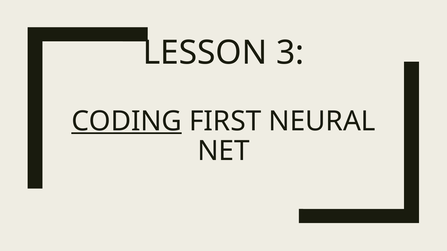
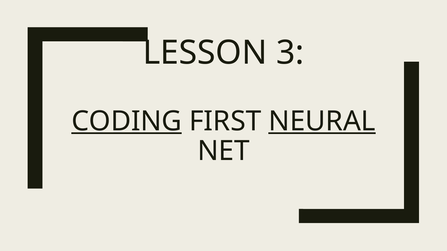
NEURAL underline: none -> present (322, 121)
